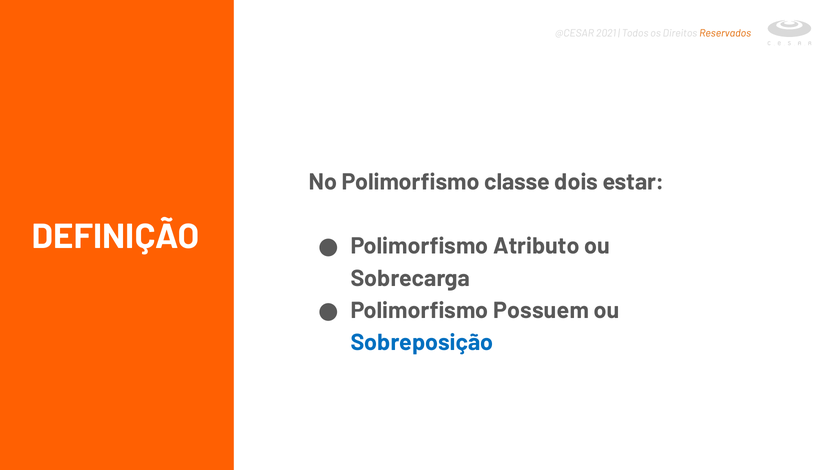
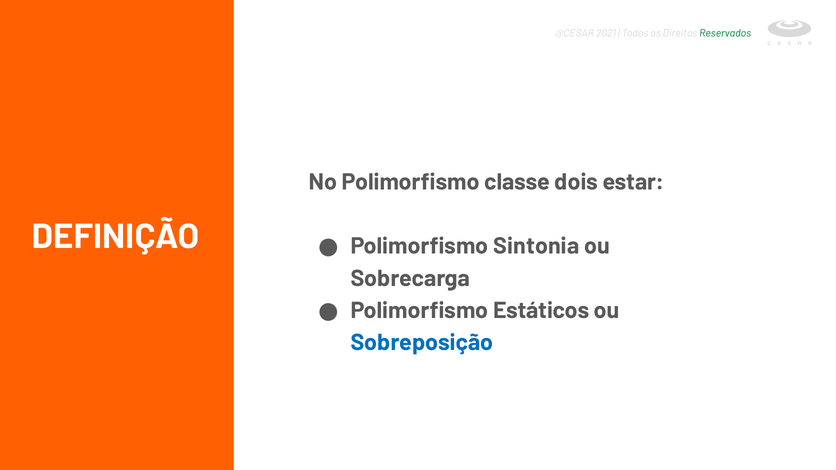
Reservados colour: orange -> green (725, 33)
Atributo: Atributo -> Sintonia (536, 246)
Possuem: Possuem -> Estáticos (541, 311)
